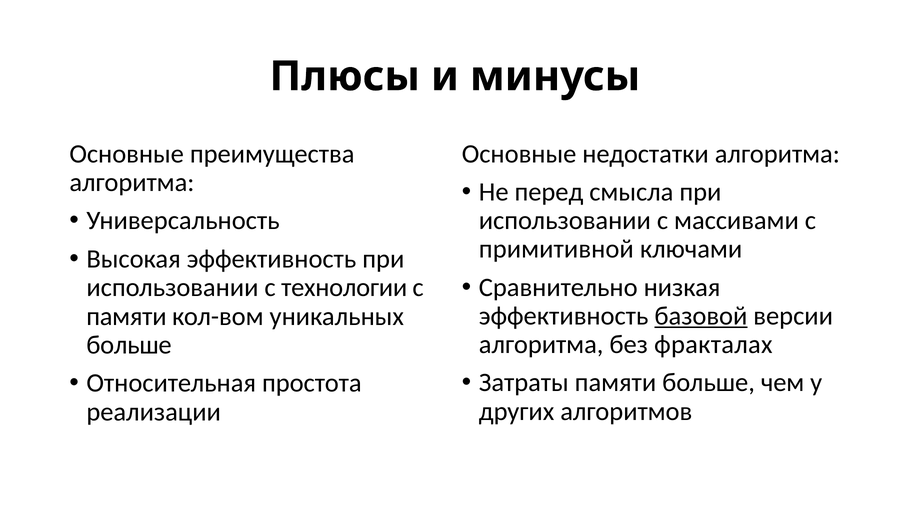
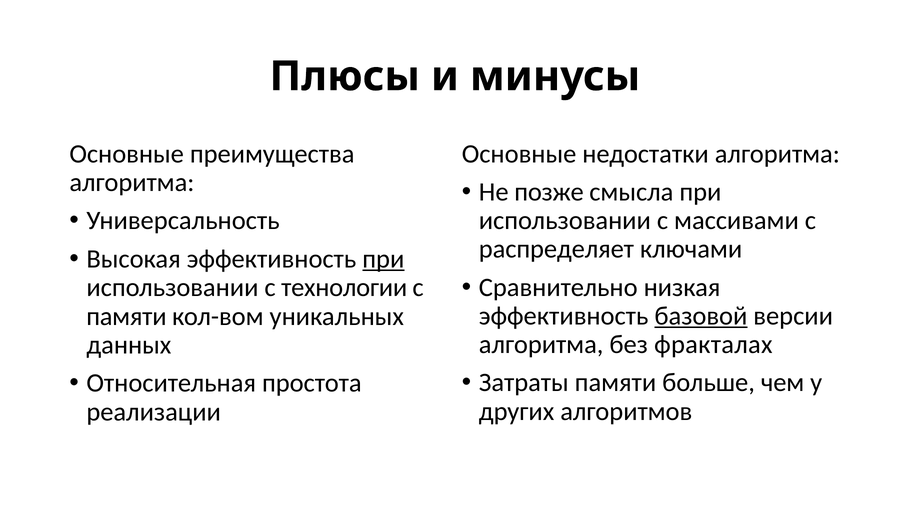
перед: перед -> позже (549, 192)
примитивной: примитивной -> распределяет (556, 249)
при underline: none -> present (383, 259)
больше: больше -> данных (129, 345)
